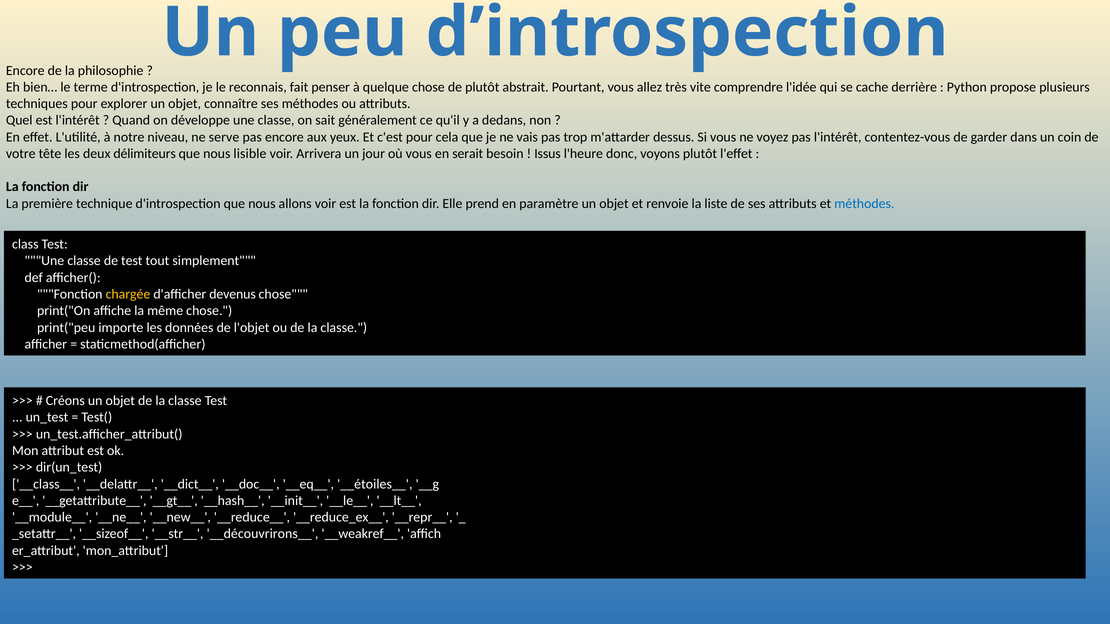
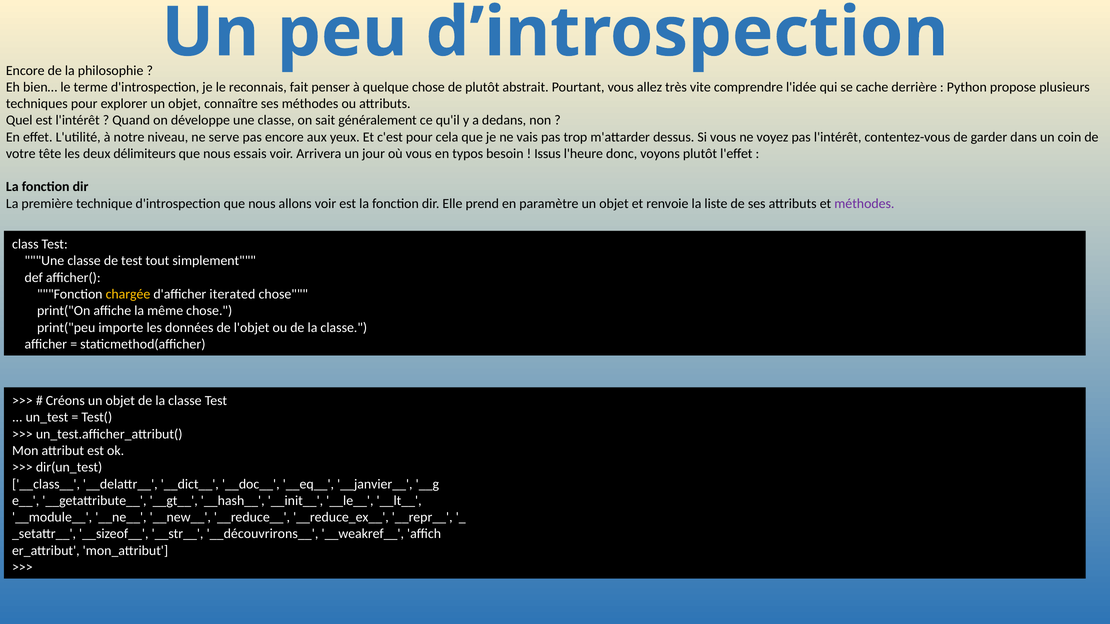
lisible: lisible -> essais (250, 154)
serait: serait -> typos (468, 154)
méthodes colour: blue -> purple (864, 204)
devenus: devenus -> iterated (232, 294)
__étoiles__: __étoiles__ -> __janvier__ (375, 484)
